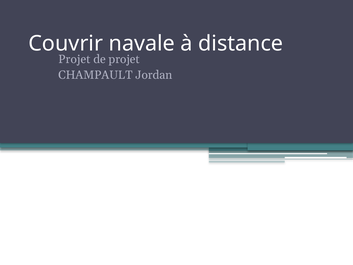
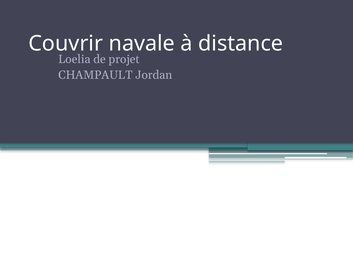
Projet: Projet -> Loelia (74, 59)
